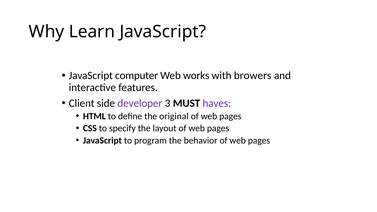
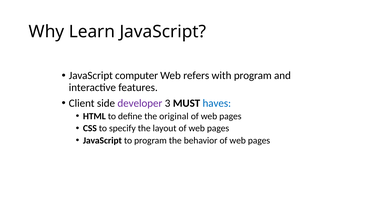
works: works -> refers (196, 76)
with browers: browers -> program (253, 76)
haves colour: purple -> blue (217, 103)
